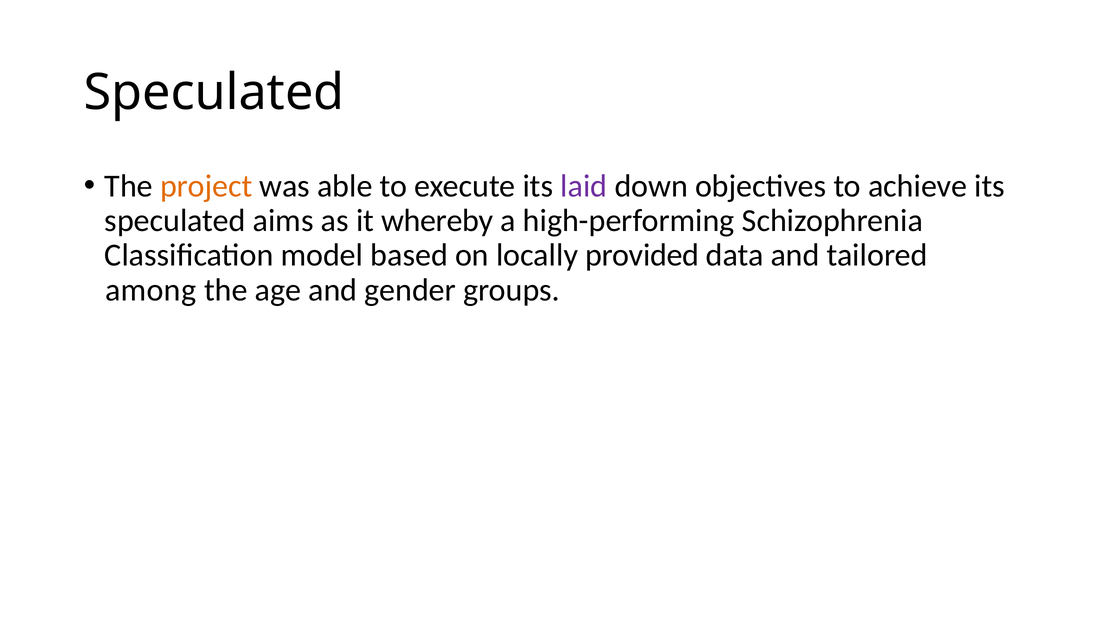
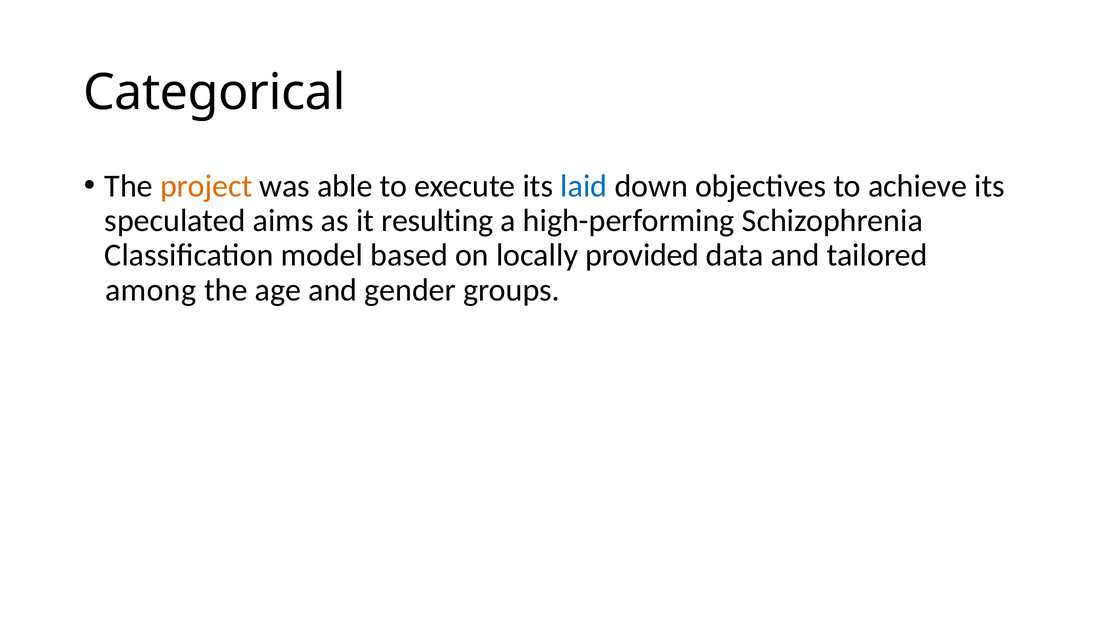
Speculated: Speculated -> Categorical (214, 92)
laid colour: purple -> blue (584, 186)
whereby: whereby -> resulting (437, 221)
